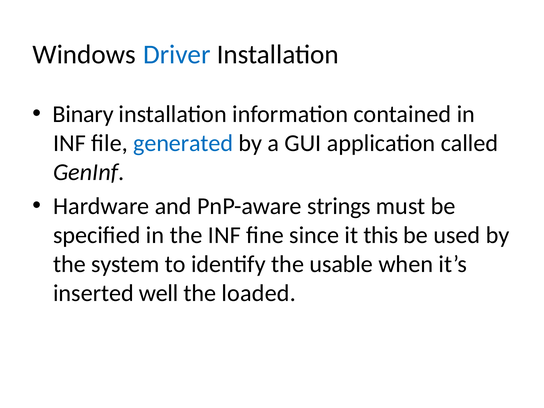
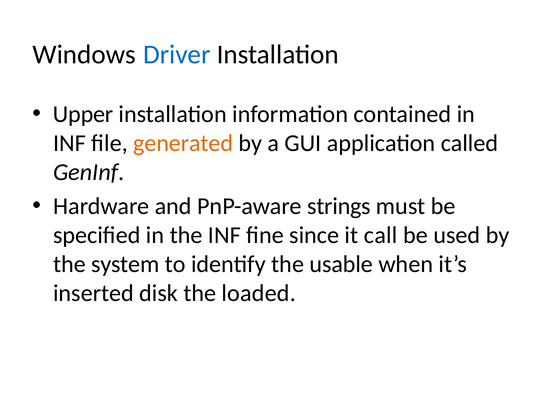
Binary: Binary -> Upper (83, 114)
generated colour: blue -> orange (183, 143)
this: this -> call (381, 235)
well: well -> disk (159, 293)
